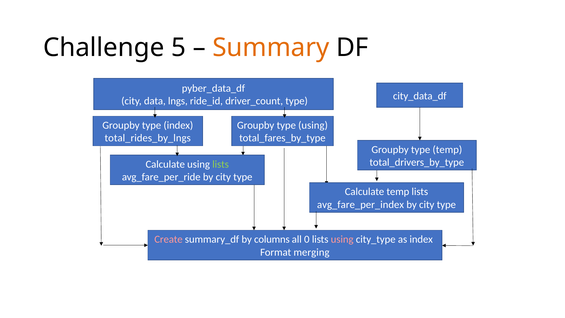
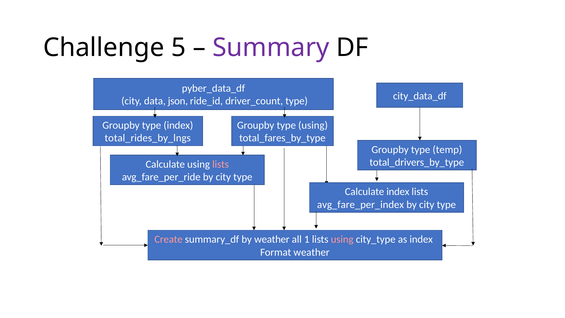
Summary colour: orange -> purple (271, 47)
lngs: lngs -> json (178, 101)
lists colour: light green -> pink (221, 164)
Calculate temp: temp -> index (398, 192)
by columns: columns -> weather (272, 239)
0: 0 -> 1 (307, 239)
Format merging: merging -> weather (312, 252)
